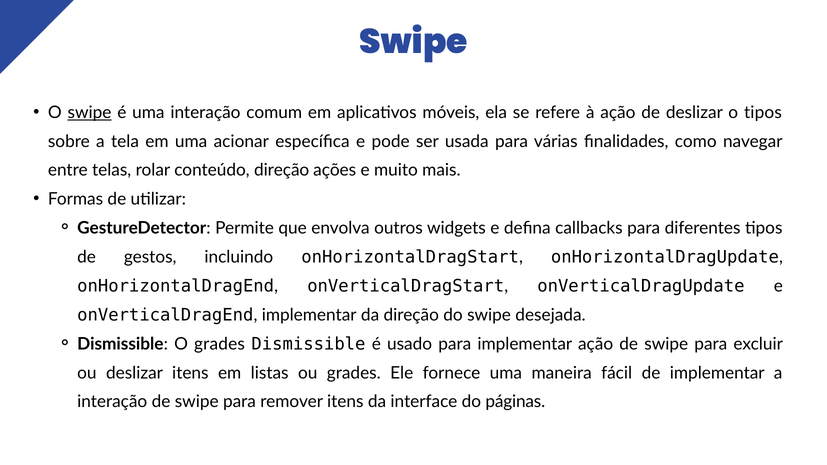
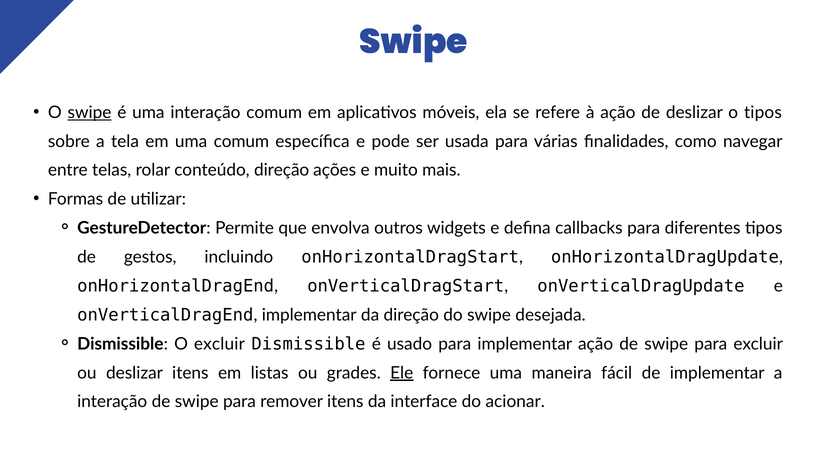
uma acionar: acionar -> comum (241, 141)
O grades: grades -> excluir (219, 344)
Ele underline: none -> present (402, 373)
páginas: páginas -> acionar (515, 402)
